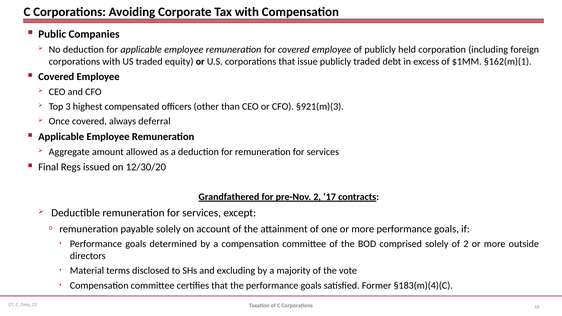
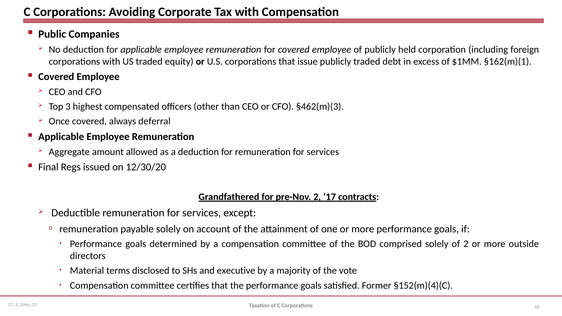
§921(m)(3: §921(m)(3 -> §462(m)(3 (320, 107)
excluding: excluding -> executive (236, 271)
§183(m)(4)(C: §183(m)(4)(C -> §152(m)(4)(C (423, 286)
